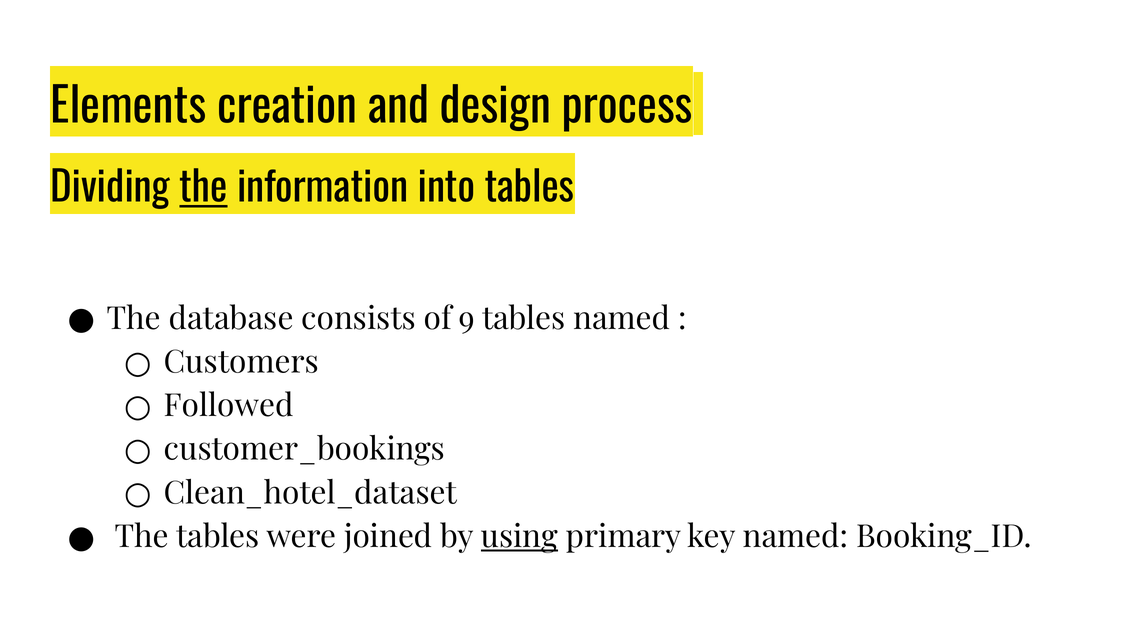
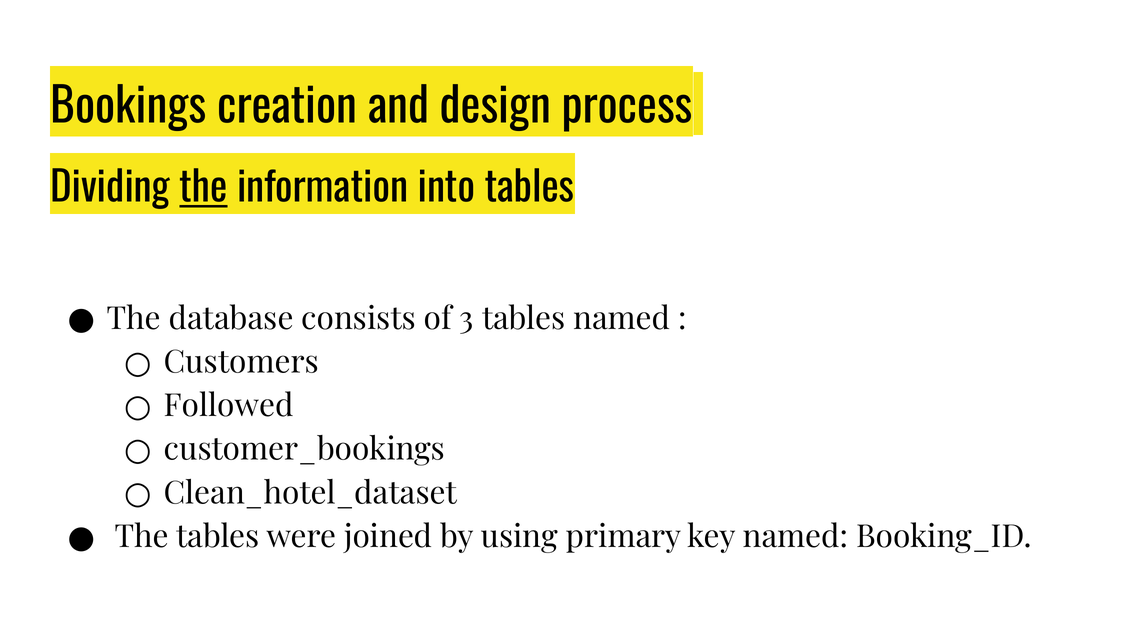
Elements: Elements -> Bookings (128, 107)
9: 9 -> 3 (467, 318)
using underline: present -> none (519, 536)
